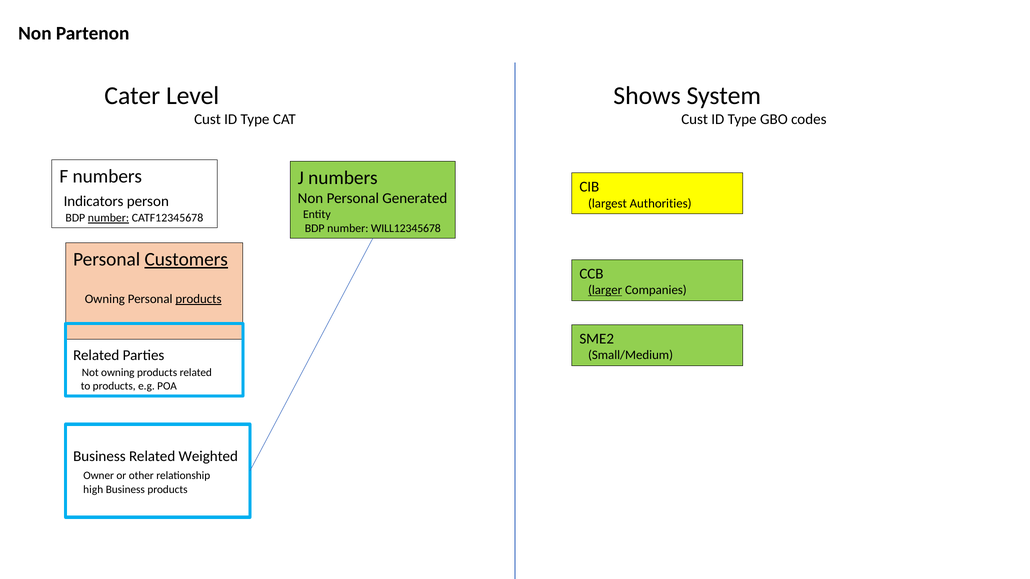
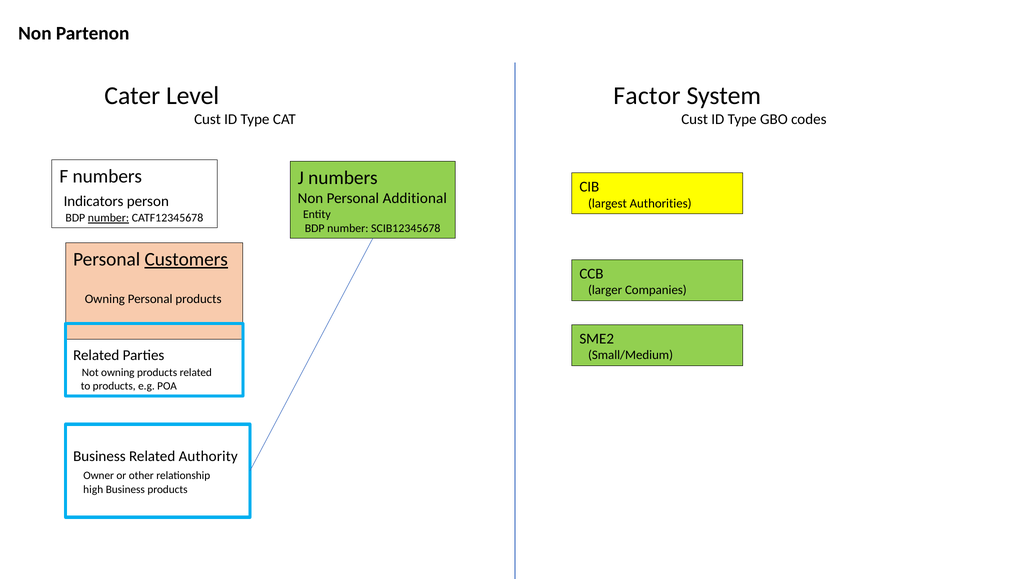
Shows: Shows -> Factor (647, 96)
Generated: Generated -> Additional (415, 198)
WILL12345678: WILL12345678 -> SCIB12345678 (406, 228)
larger underline: present -> none (605, 290)
products underline: present -> none (198, 299)
Weighted: Weighted -> Authority (208, 456)
